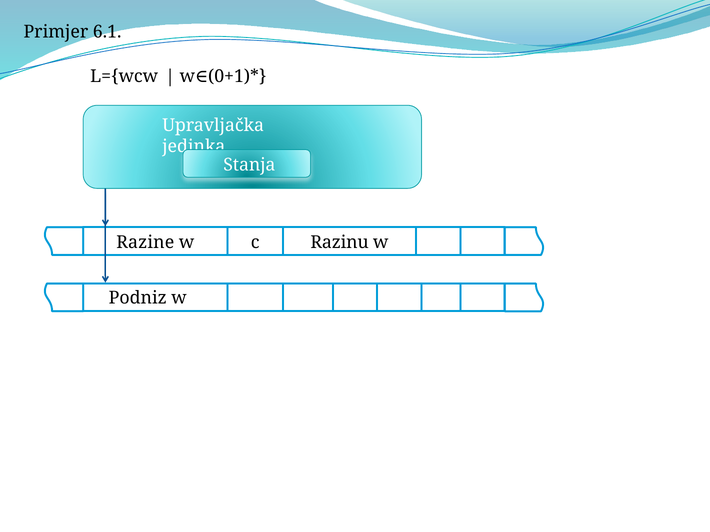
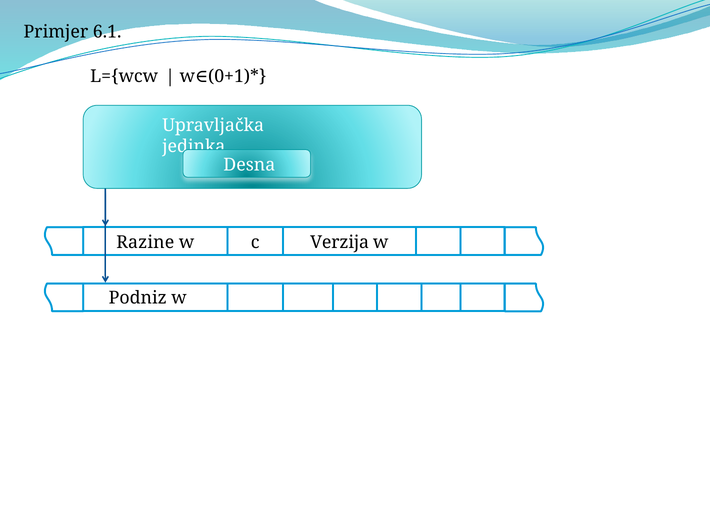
Stanja: Stanja -> Desna (249, 165)
Razinu: Razinu -> Verzija (340, 243)
